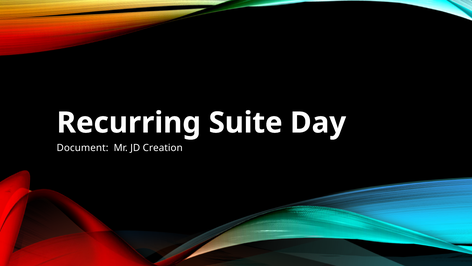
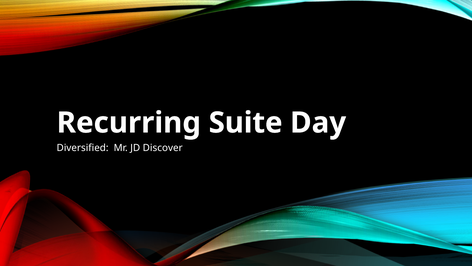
Document: Document -> Diversified (83, 148)
Creation: Creation -> Discover (163, 148)
